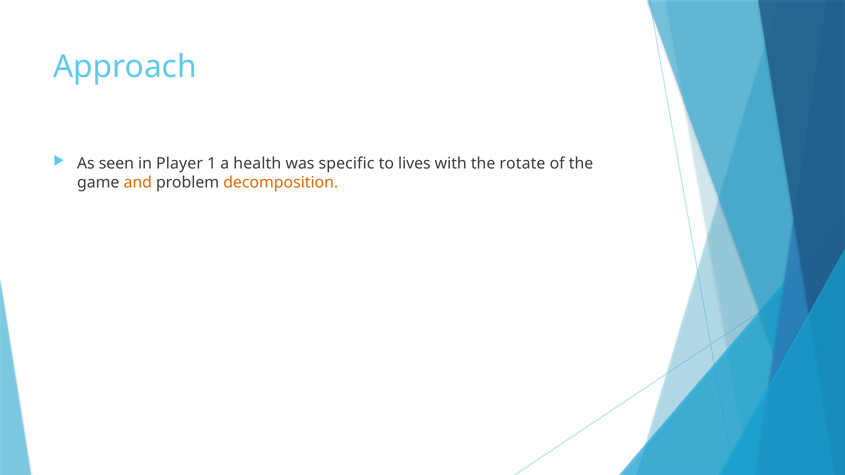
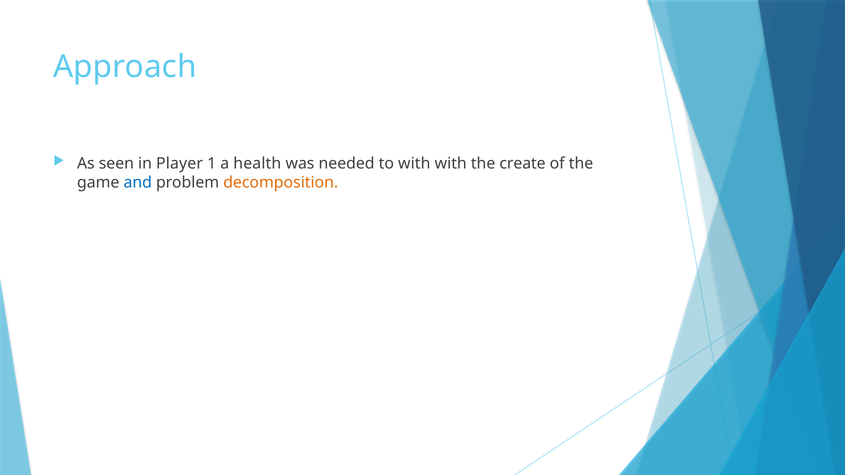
specific: specific -> needed (347, 164)
to lives: lives -> with (414, 164)
rotate: rotate -> create (523, 164)
and colour: orange -> blue (138, 183)
